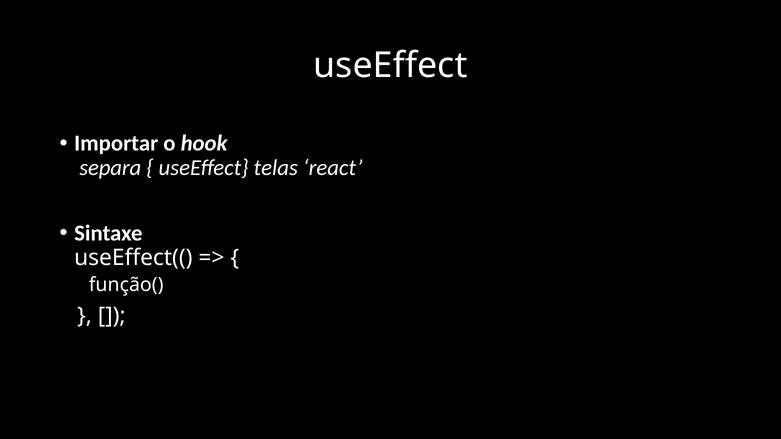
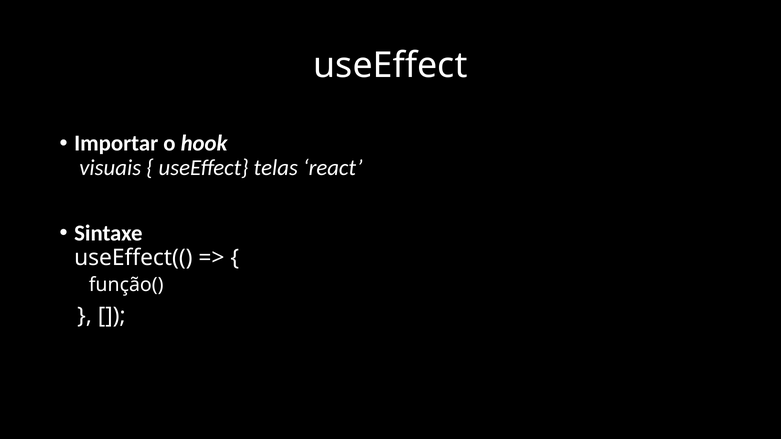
separa: separa -> visuais (110, 168)
